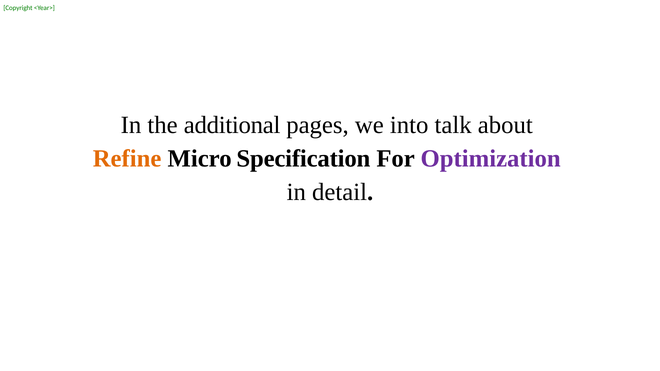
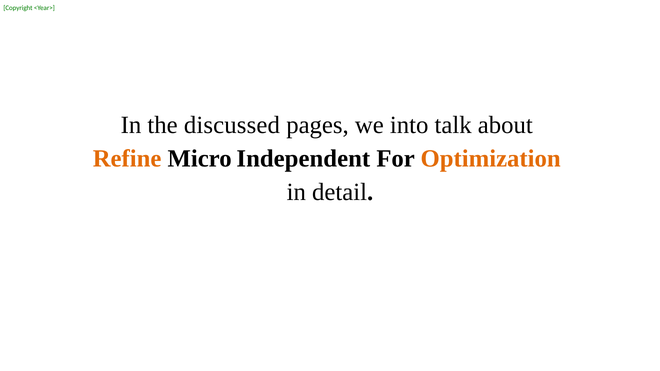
additional: additional -> discussed (232, 125)
Specification: Specification -> Independent (303, 159)
Optimization colour: purple -> orange (491, 159)
